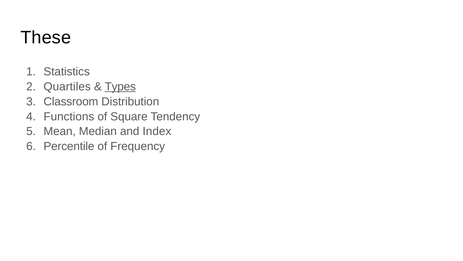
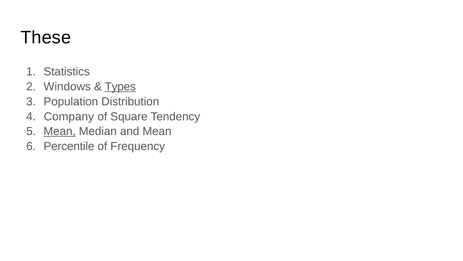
Quartiles: Quartiles -> Windows (67, 86)
Classroom: Classroom -> Population (71, 101)
Functions: Functions -> Company (69, 116)
Mean underline: none -> present (60, 131)
and Index: Index -> Mean (157, 131)
